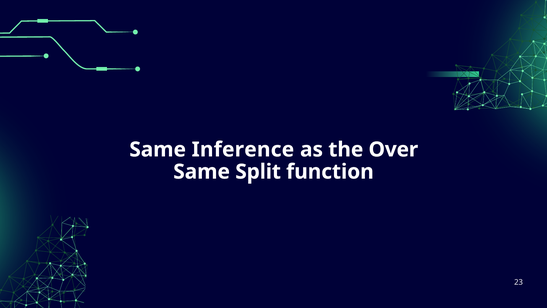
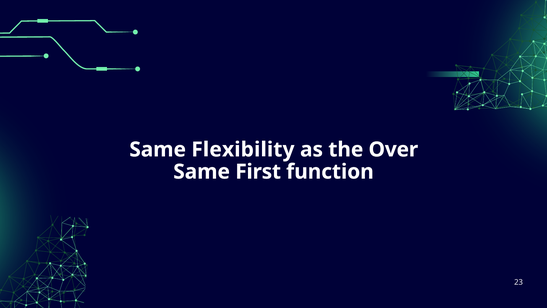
Inference: Inference -> Flexibility (243, 149)
Split: Split -> First (258, 172)
